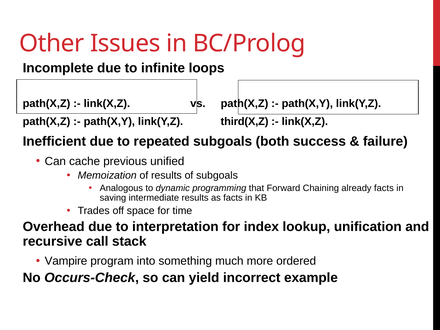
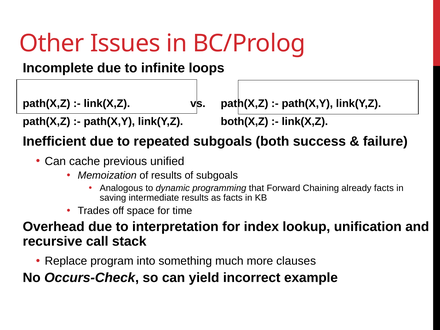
third(X,Z: third(X,Z -> both(X,Z (245, 122)
Vampire: Vampire -> Replace (66, 261)
ordered: ordered -> clauses (296, 261)
